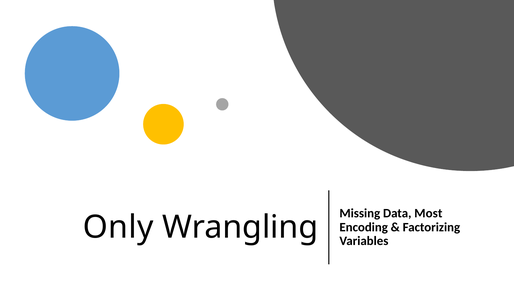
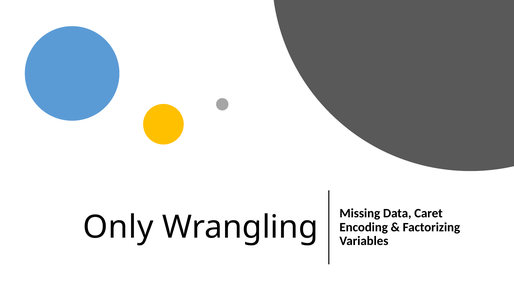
Most: Most -> Caret (428, 213)
